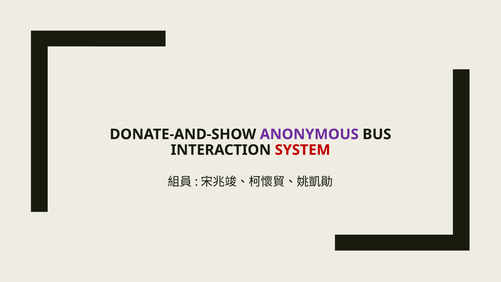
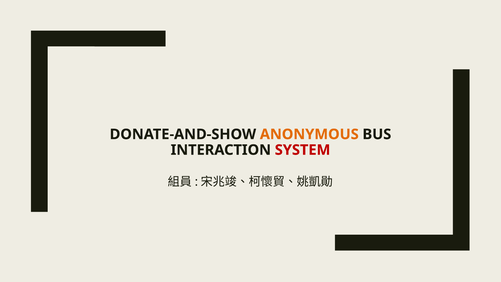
ANONYMOUS colour: purple -> orange (309, 134)
